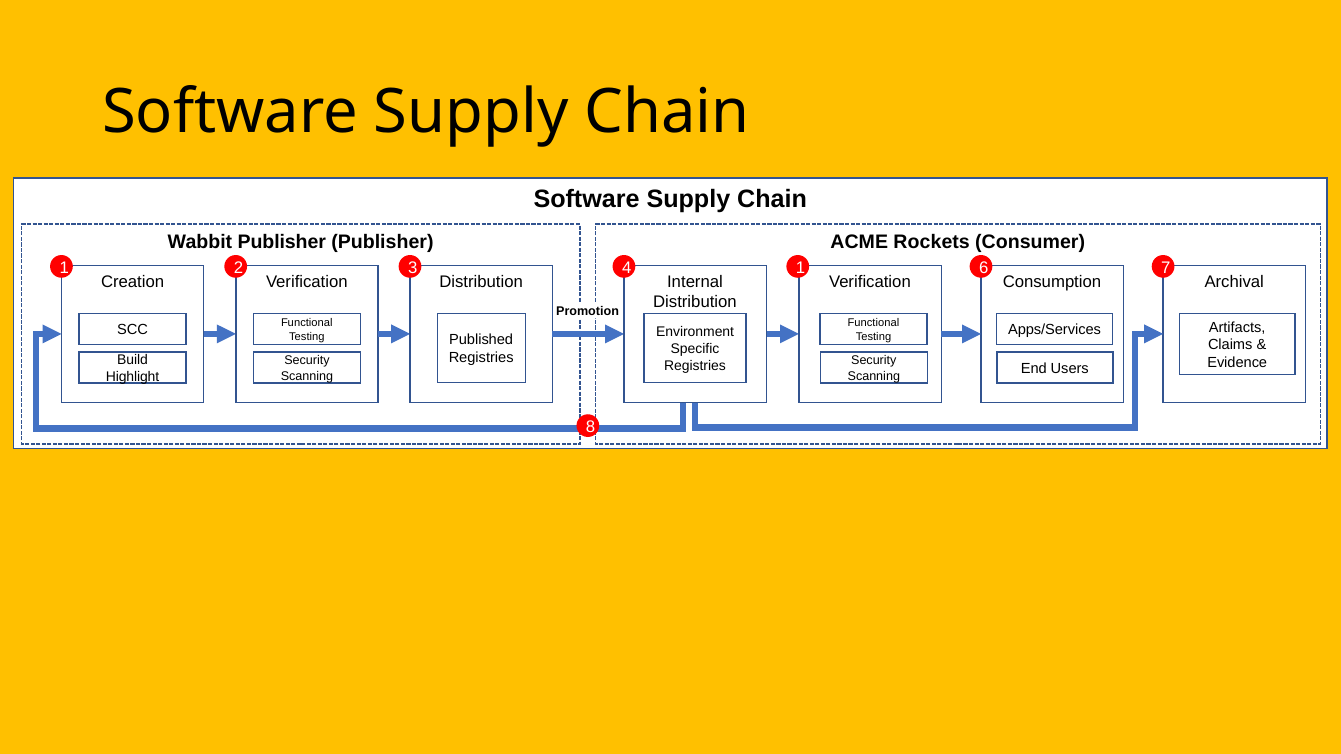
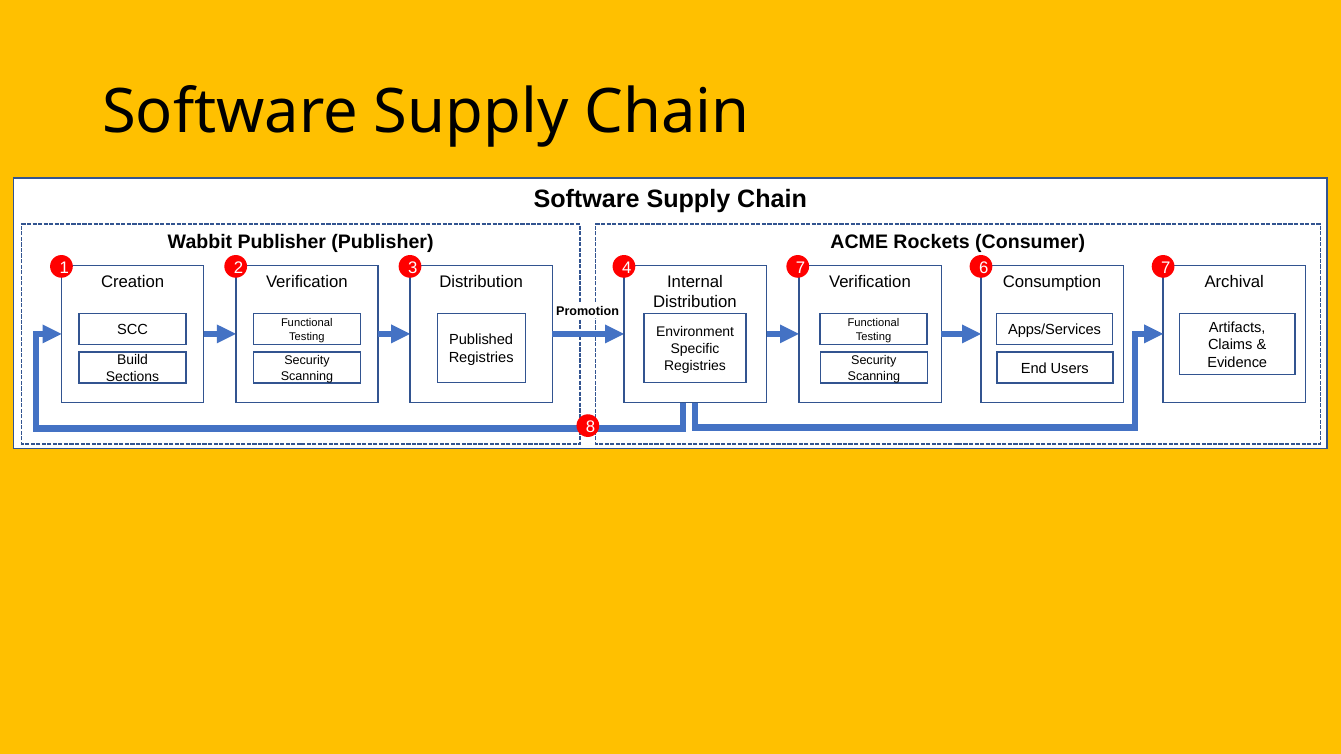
3 1: 1 -> 7 (800, 268)
Highlight: Highlight -> Sections (133, 377)
